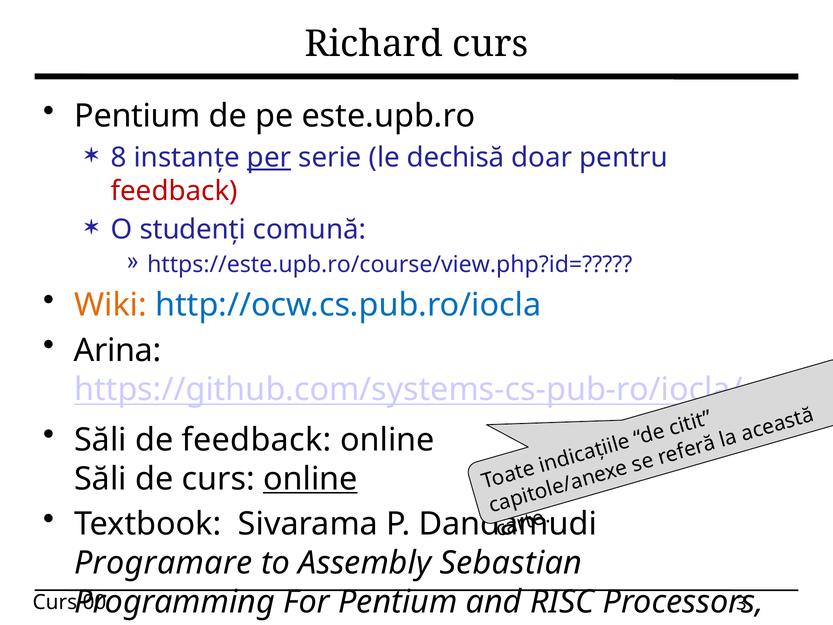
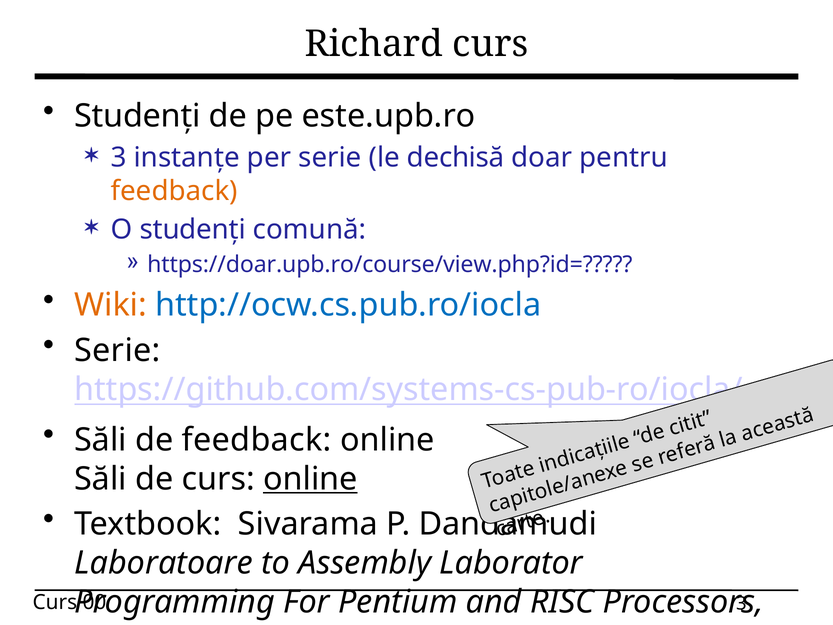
Pentium: Pentium -> Studenți (137, 116)
8: 8 -> 3 (119, 157)
per underline: present -> none (269, 157)
feedback colour: red -> orange (174, 191)
https://este.upb.ro/course/view.php?id=: https://este.upb.ro/course/view.php?id= -> https://doar.upb.ro/course/view.php?id= (390, 264)
Arina: Arina -> Serie (117, 350)
Programare: Programare -> Laboratoare (164, 563)
Sebastian: Sebastian -> Laborator (511, 563)
